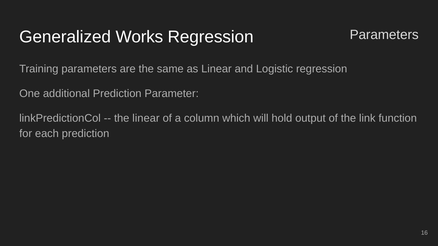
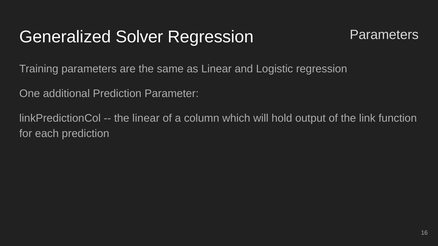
Works: Works -> Solver (139, 37)
